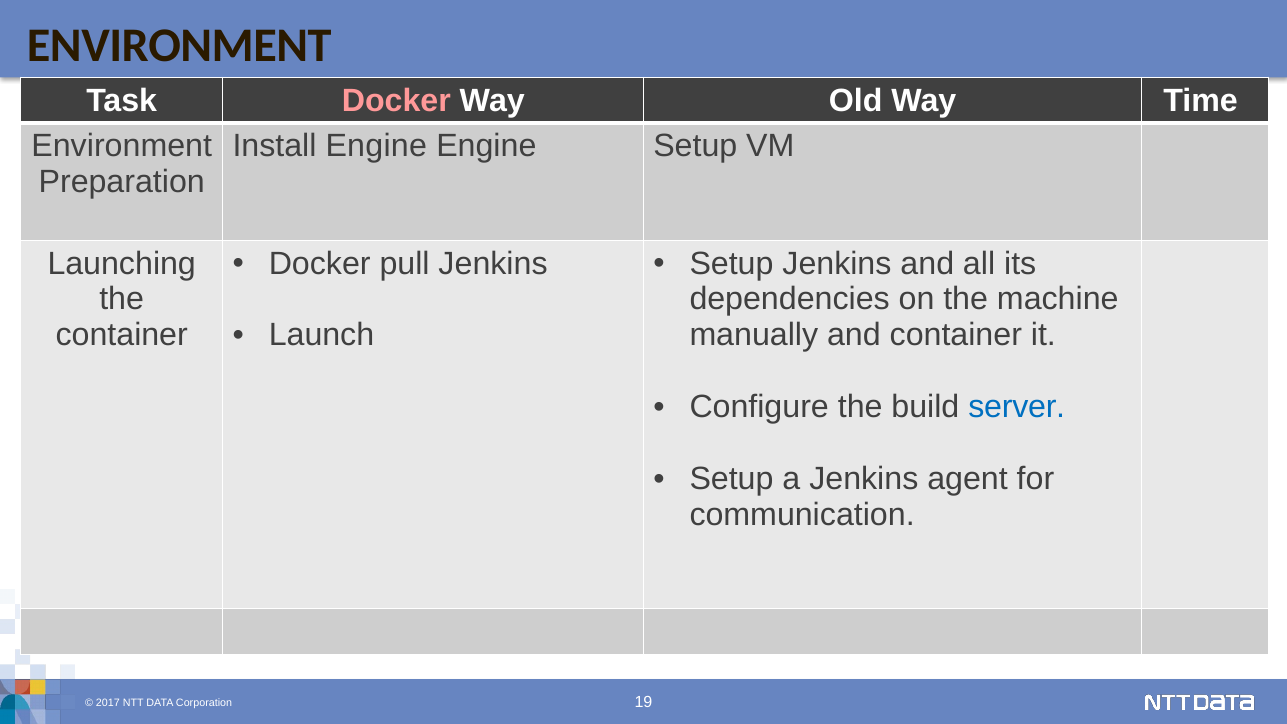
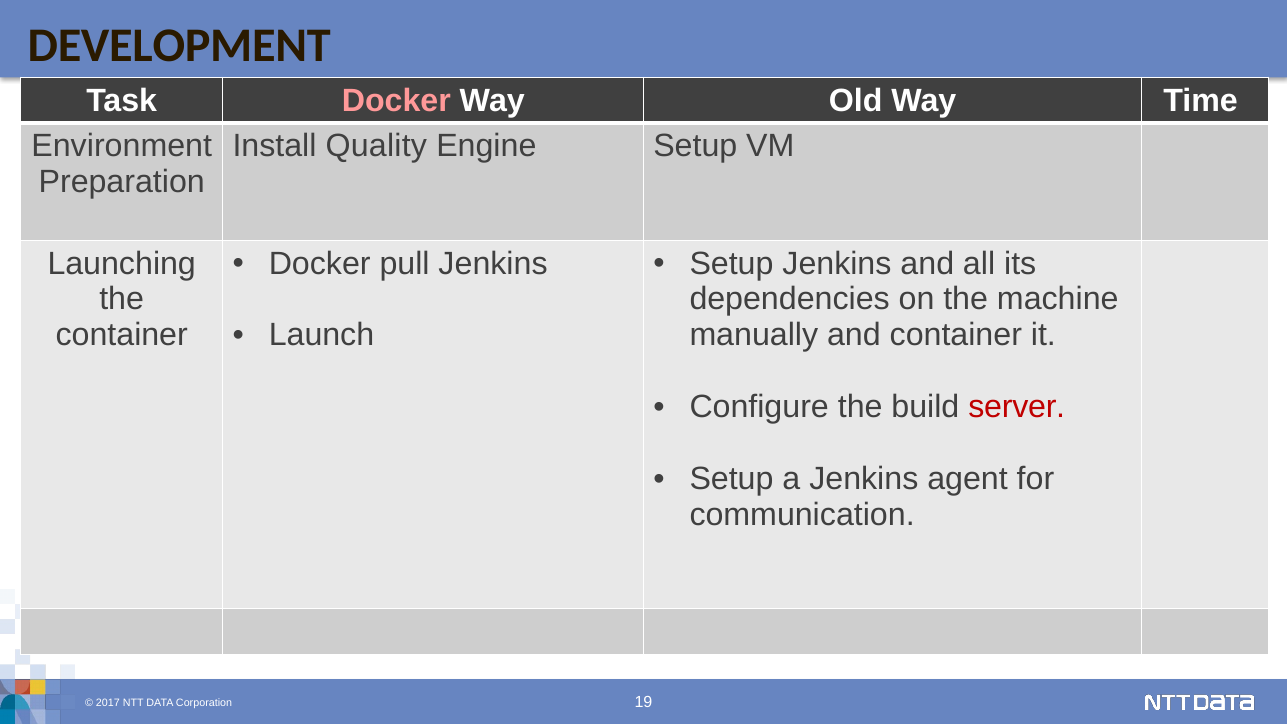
ENVIRONMENT: ENVIRONMENT -> DEVELOPMENT (179, 45)
Install Engine: Engine -> Quality (376, 146)
server colour: blue -> red (1017, 407)
